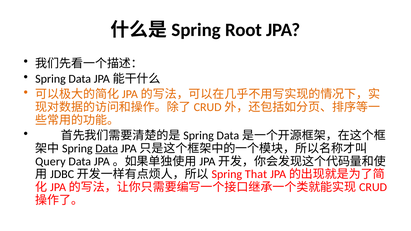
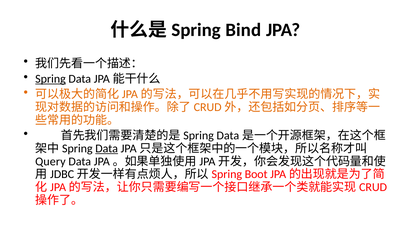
Root: Root -> Bind (243, 30)
Spring underline: none -> present (50, 79)
That: That -> Boot (256, 174)
